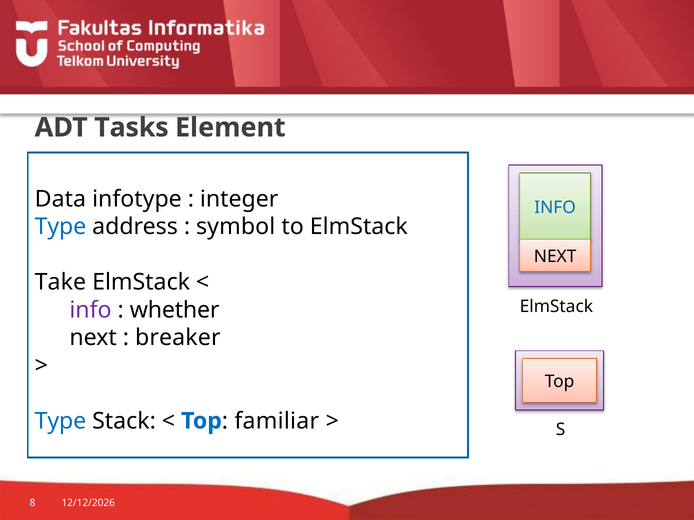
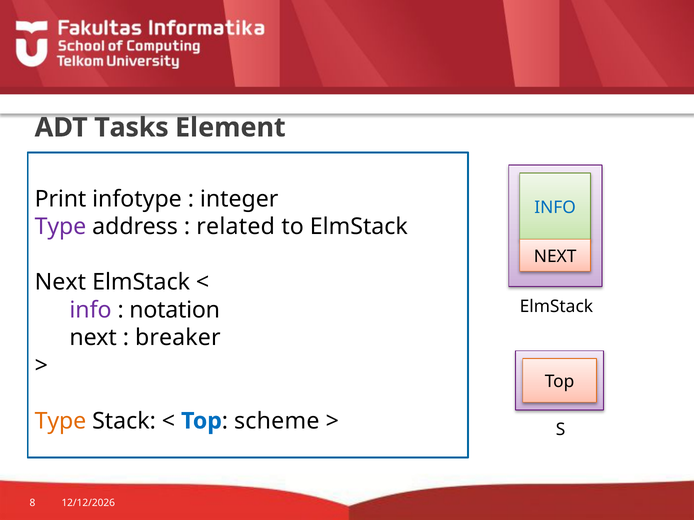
Data: Data -> Print (60, 199)
Type colour: blue -> purple (60, 227)
symbol: symbol -> related (236, 227)
Take: Take -> Next (60, 283)
whether: whether -> notation (175, 310)
Type colour: blue -> orange (60, 421)
familiar: familiar -> scheme (277, 421)
